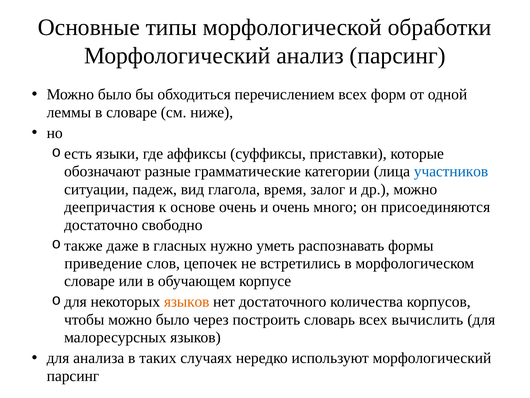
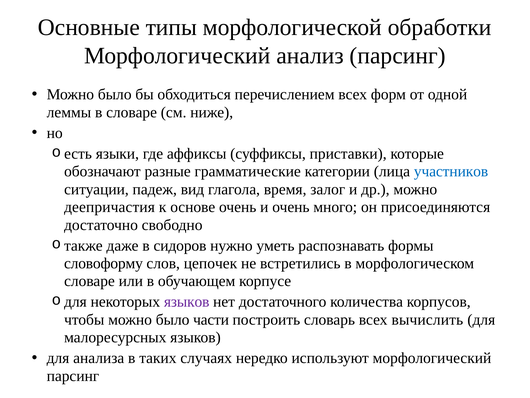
гласных: гласных -> сидоров (180, 245)
приведение: приведение -> словоформу (103, 263)
языков colour: orange -> purple (187, 301)
через: через -> части (211, 319)
